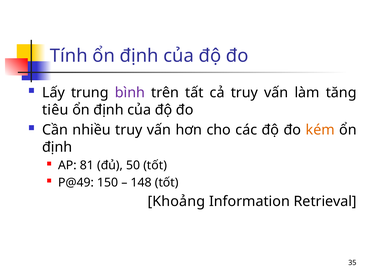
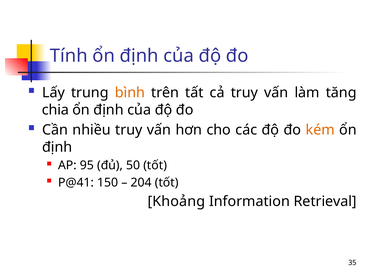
bình colour: purple -> orange (130, 93)
tiêu: tiêu -> chia (55, 110)
81: 81 -> 95 (87, 165)
P@49: P@49 -> P@41 (76, 182)
148: 148 -> 204 (141, 182)
